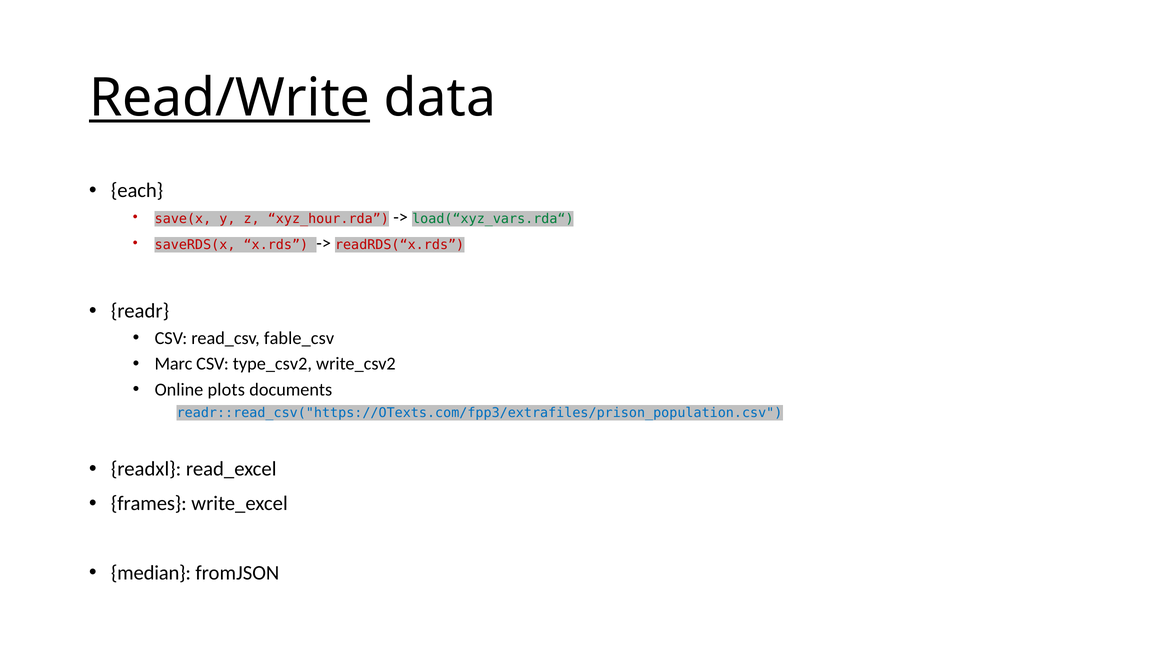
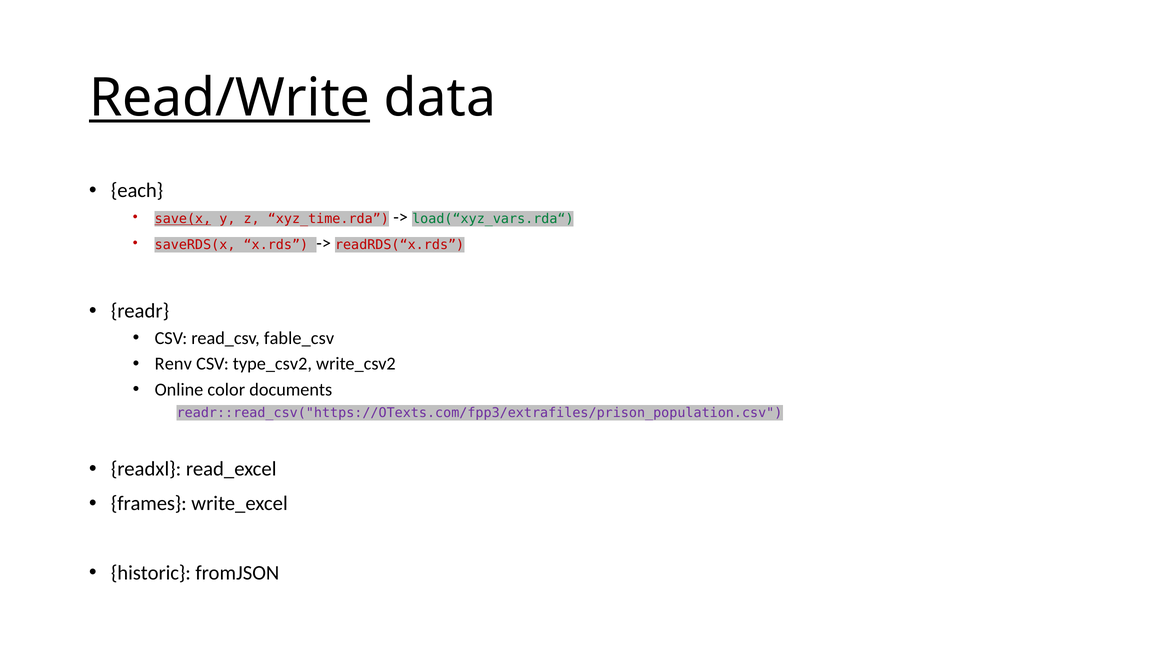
save(x underline: none -> present (183, 219)
xyz_hour.rda: xyz_hour.rda -> xyz_time.rda (328, 219)
Marc: Marc -> Renv (173, 364)
plots: plots -> color (226, 390)
readr::read_csv("https://OTexts.com/fpp3/extrafiles/prison_population.csv colour: blue -> purple (480, 413)
median: median -> historic (151, 573)
